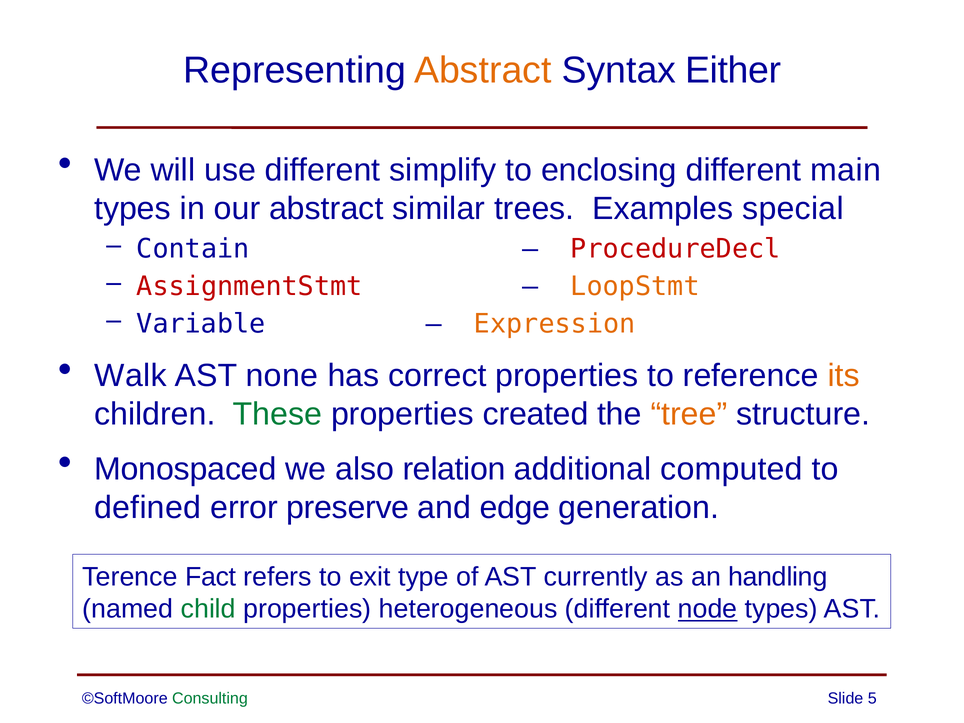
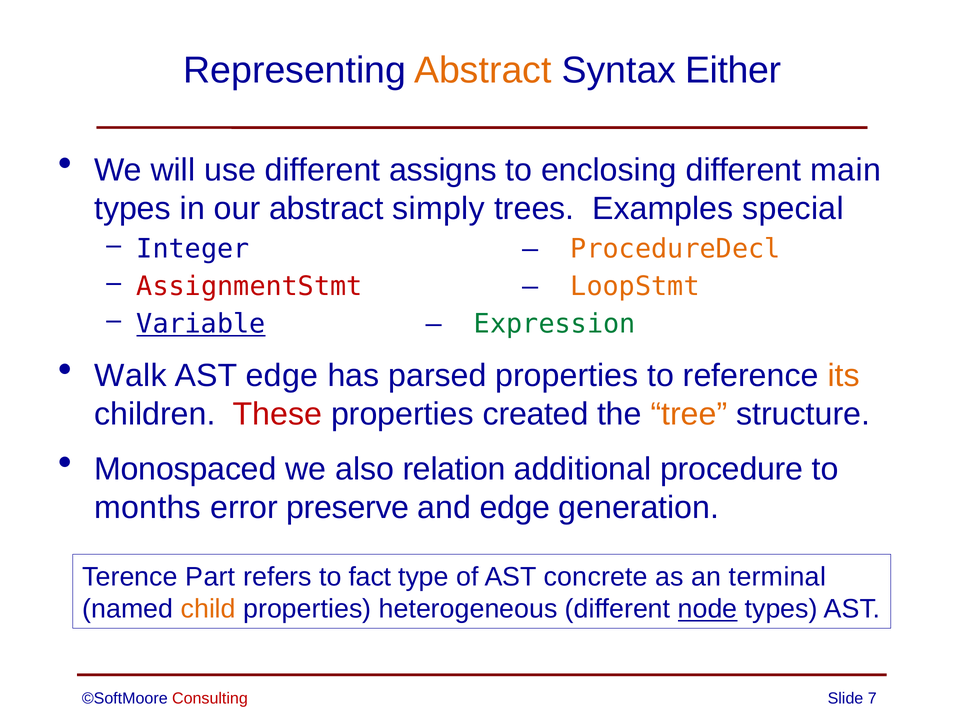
simplify: simplify -> assigns (443, 170)
similar: similar -> simply (439, 209)
Contain: Contain -> Integer (193, 249)
ProcedureDecl colour: red -> orange (675, 249)
Variable underline: none -> present (201, 324)
Expression colour: orange -> green (555, 324)
AST none: none -> edge (282, 376)
correct: correct -> parsed (437, 376)
These colour: green -> red (278, 414)
computed: computed -> procedure (732, 469)
defined: defined -> months (148, 508)
Fact: Fact -> Part (210, 577)
exit: exit -> fact (370, 577)
currently: currently -> concrete (596, 577)
handling: handling -> terminal (777, 577)
child colour: green -> orange (208, 609)
Consulting colour: green -> red (210, 698)
5: 5 -> 7 (872, 698)
